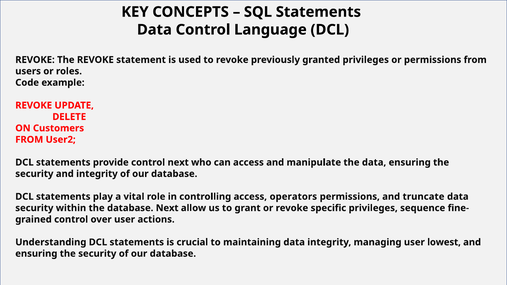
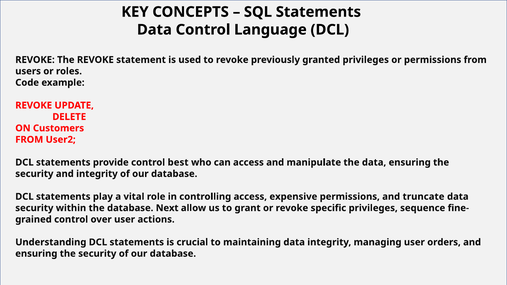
control next: next -> best (178, 162)
operators: operators -> expensive (293, 197)
lowest: lowest -> orders (444, 242)
